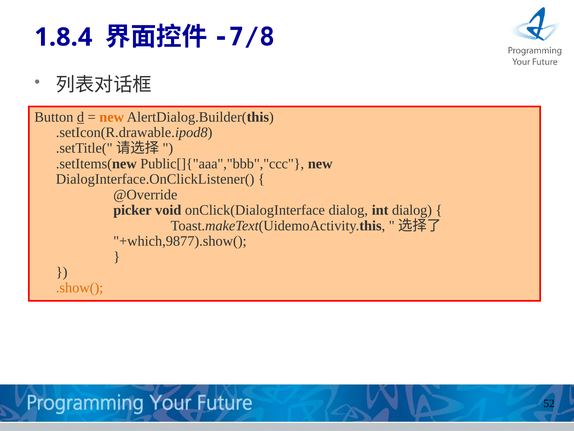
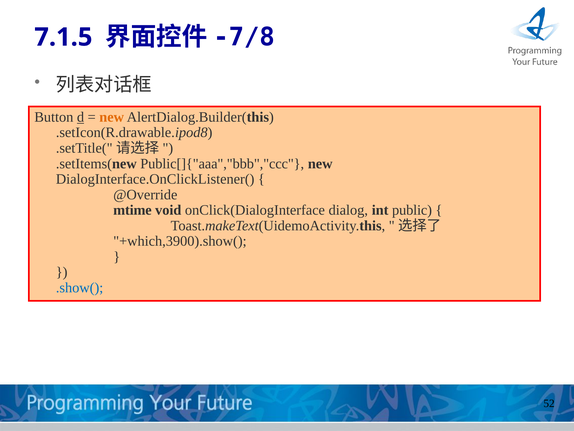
1.8.4: 1.8.4 -> 7.1.5 (63, 37)
picker: picker -> mtime (132, 210)
int dialog: dialog -> public (412, 210)
+which,9877).show(: +which,9877).show( -> +which,3900).show( (180, 241)
.show( colour: orange -> blue (80, 287)
